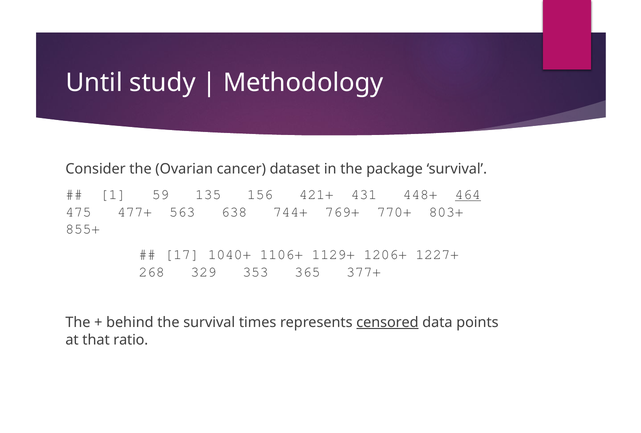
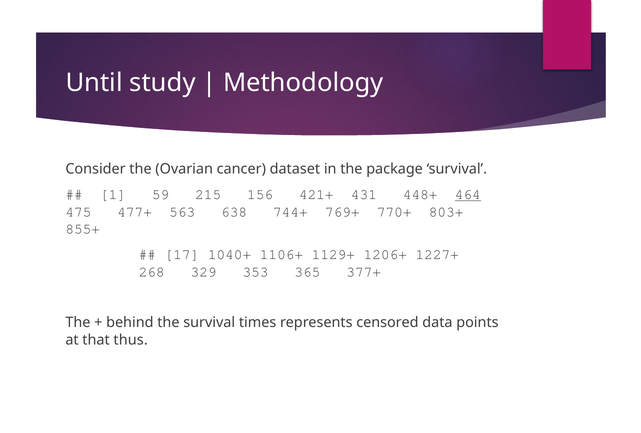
135: 135 -> 215 (208, 194)
censored underline: present -> none (387, 322)
ratio: ratio -> thus (131, 340)
